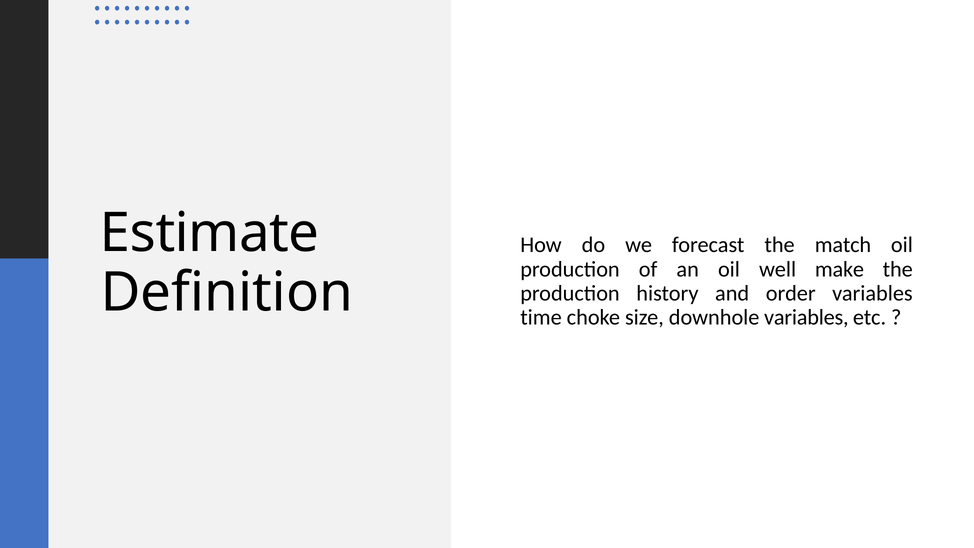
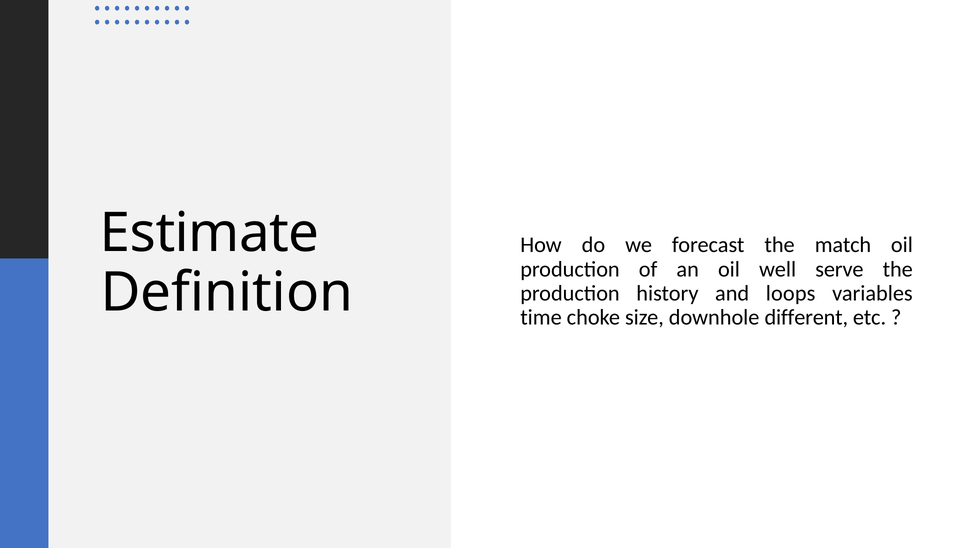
make: make -> serve (839, 269)
order: order -> loops (791, 293)
downhole variables: variables -> different (806, 317)
